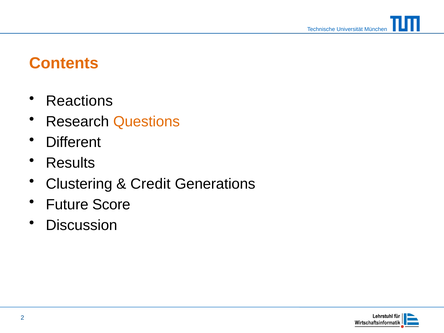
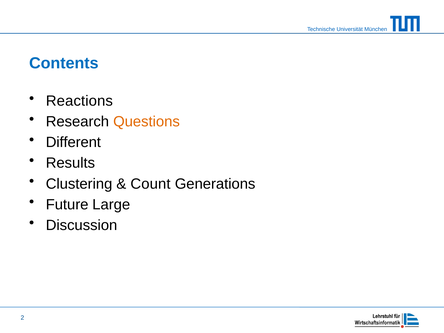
Contents colour: orange -> blue (64, 63)
Credit: Credit -> Count (150, 184)
Score: Score -> Large (111, 205)
